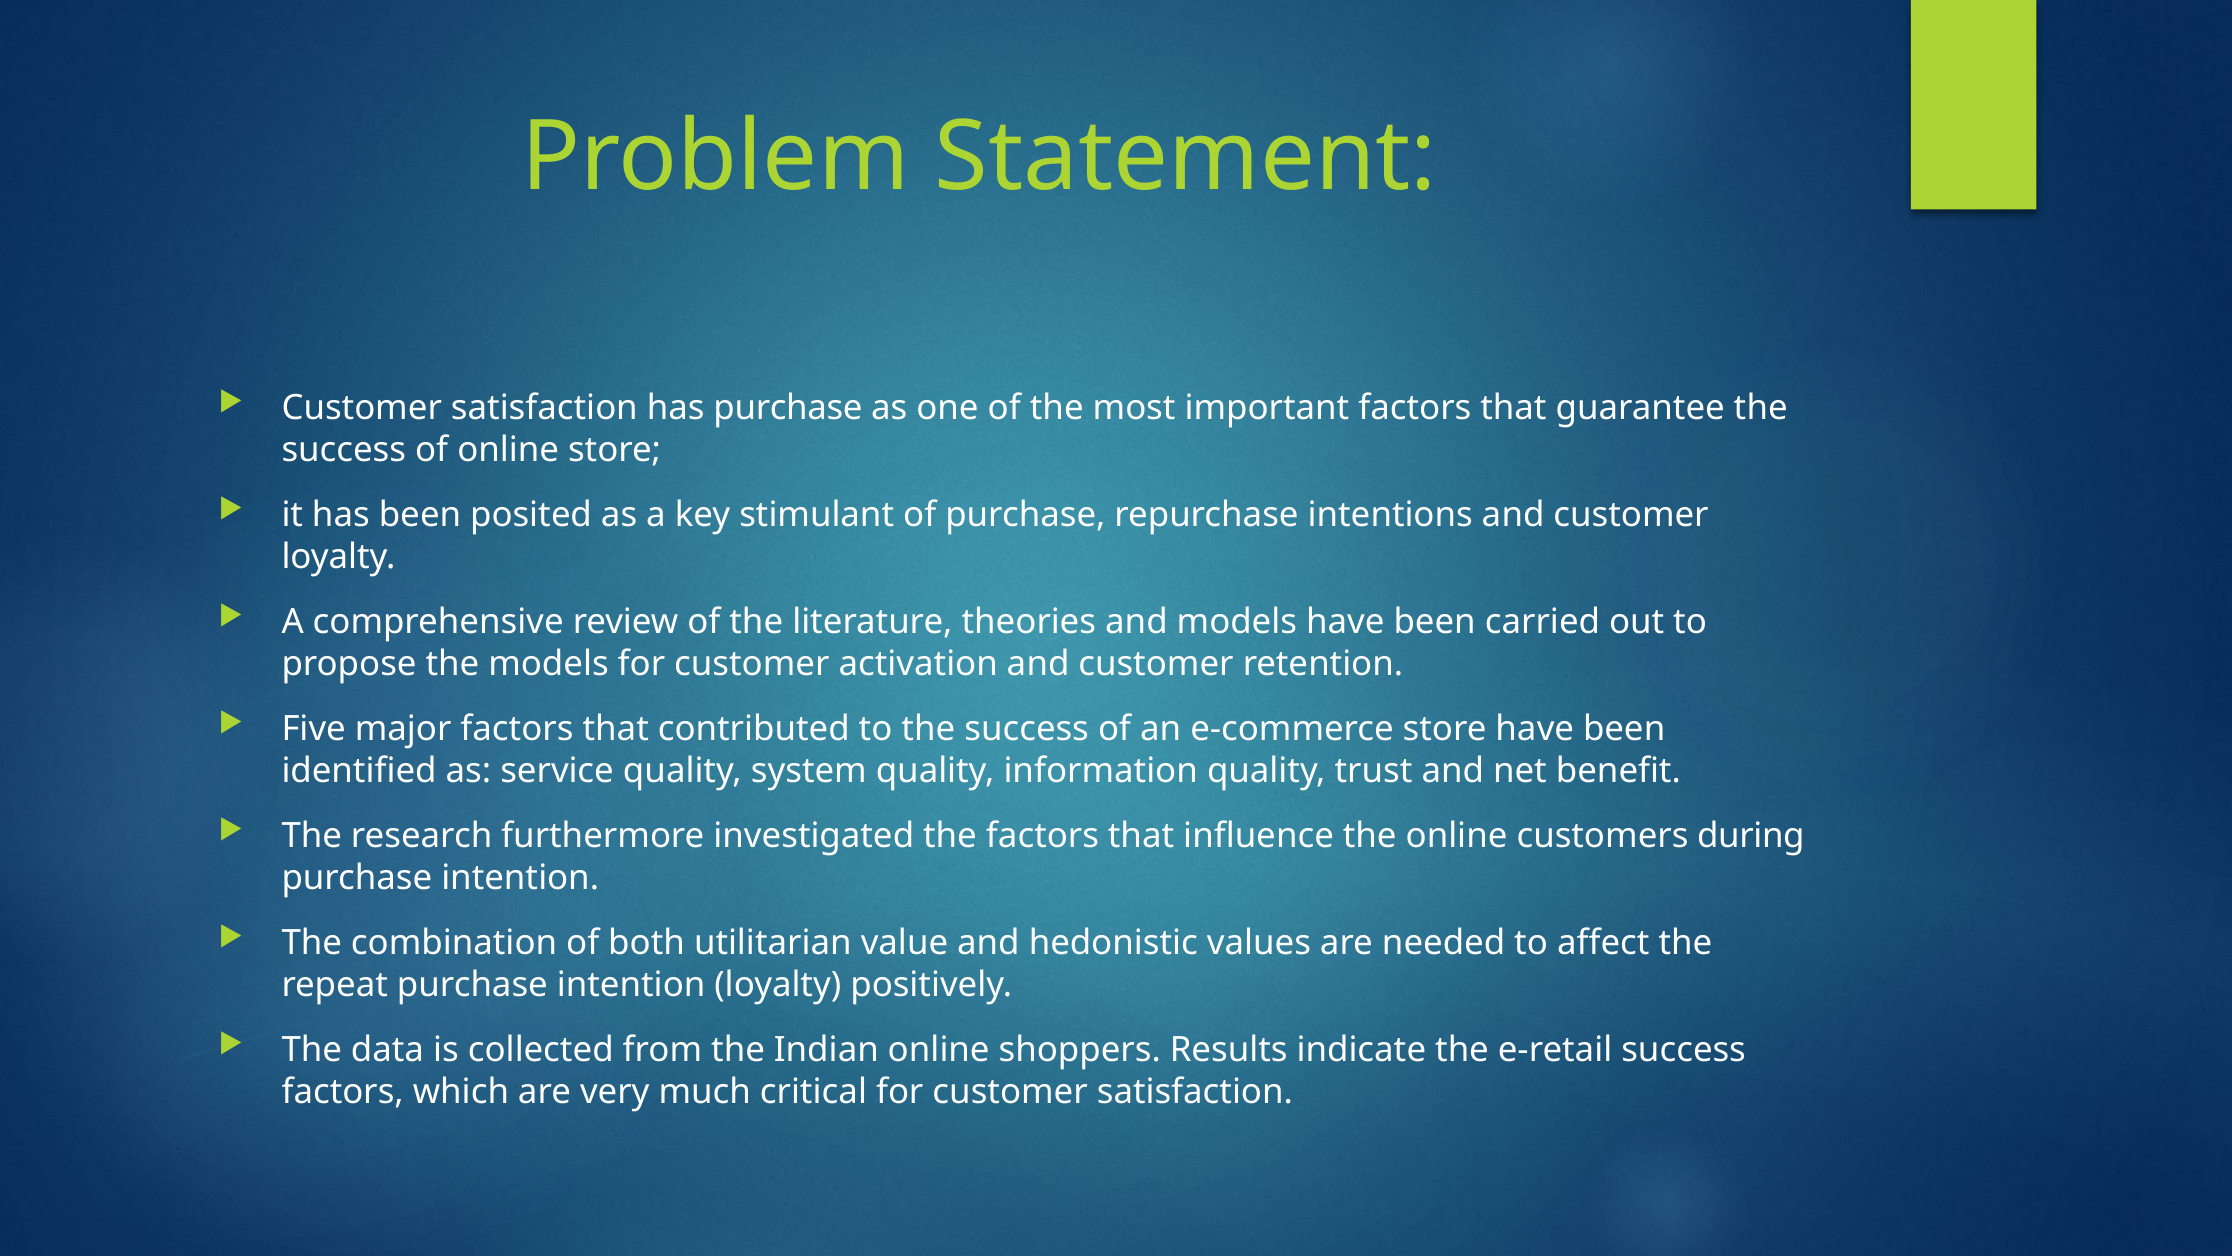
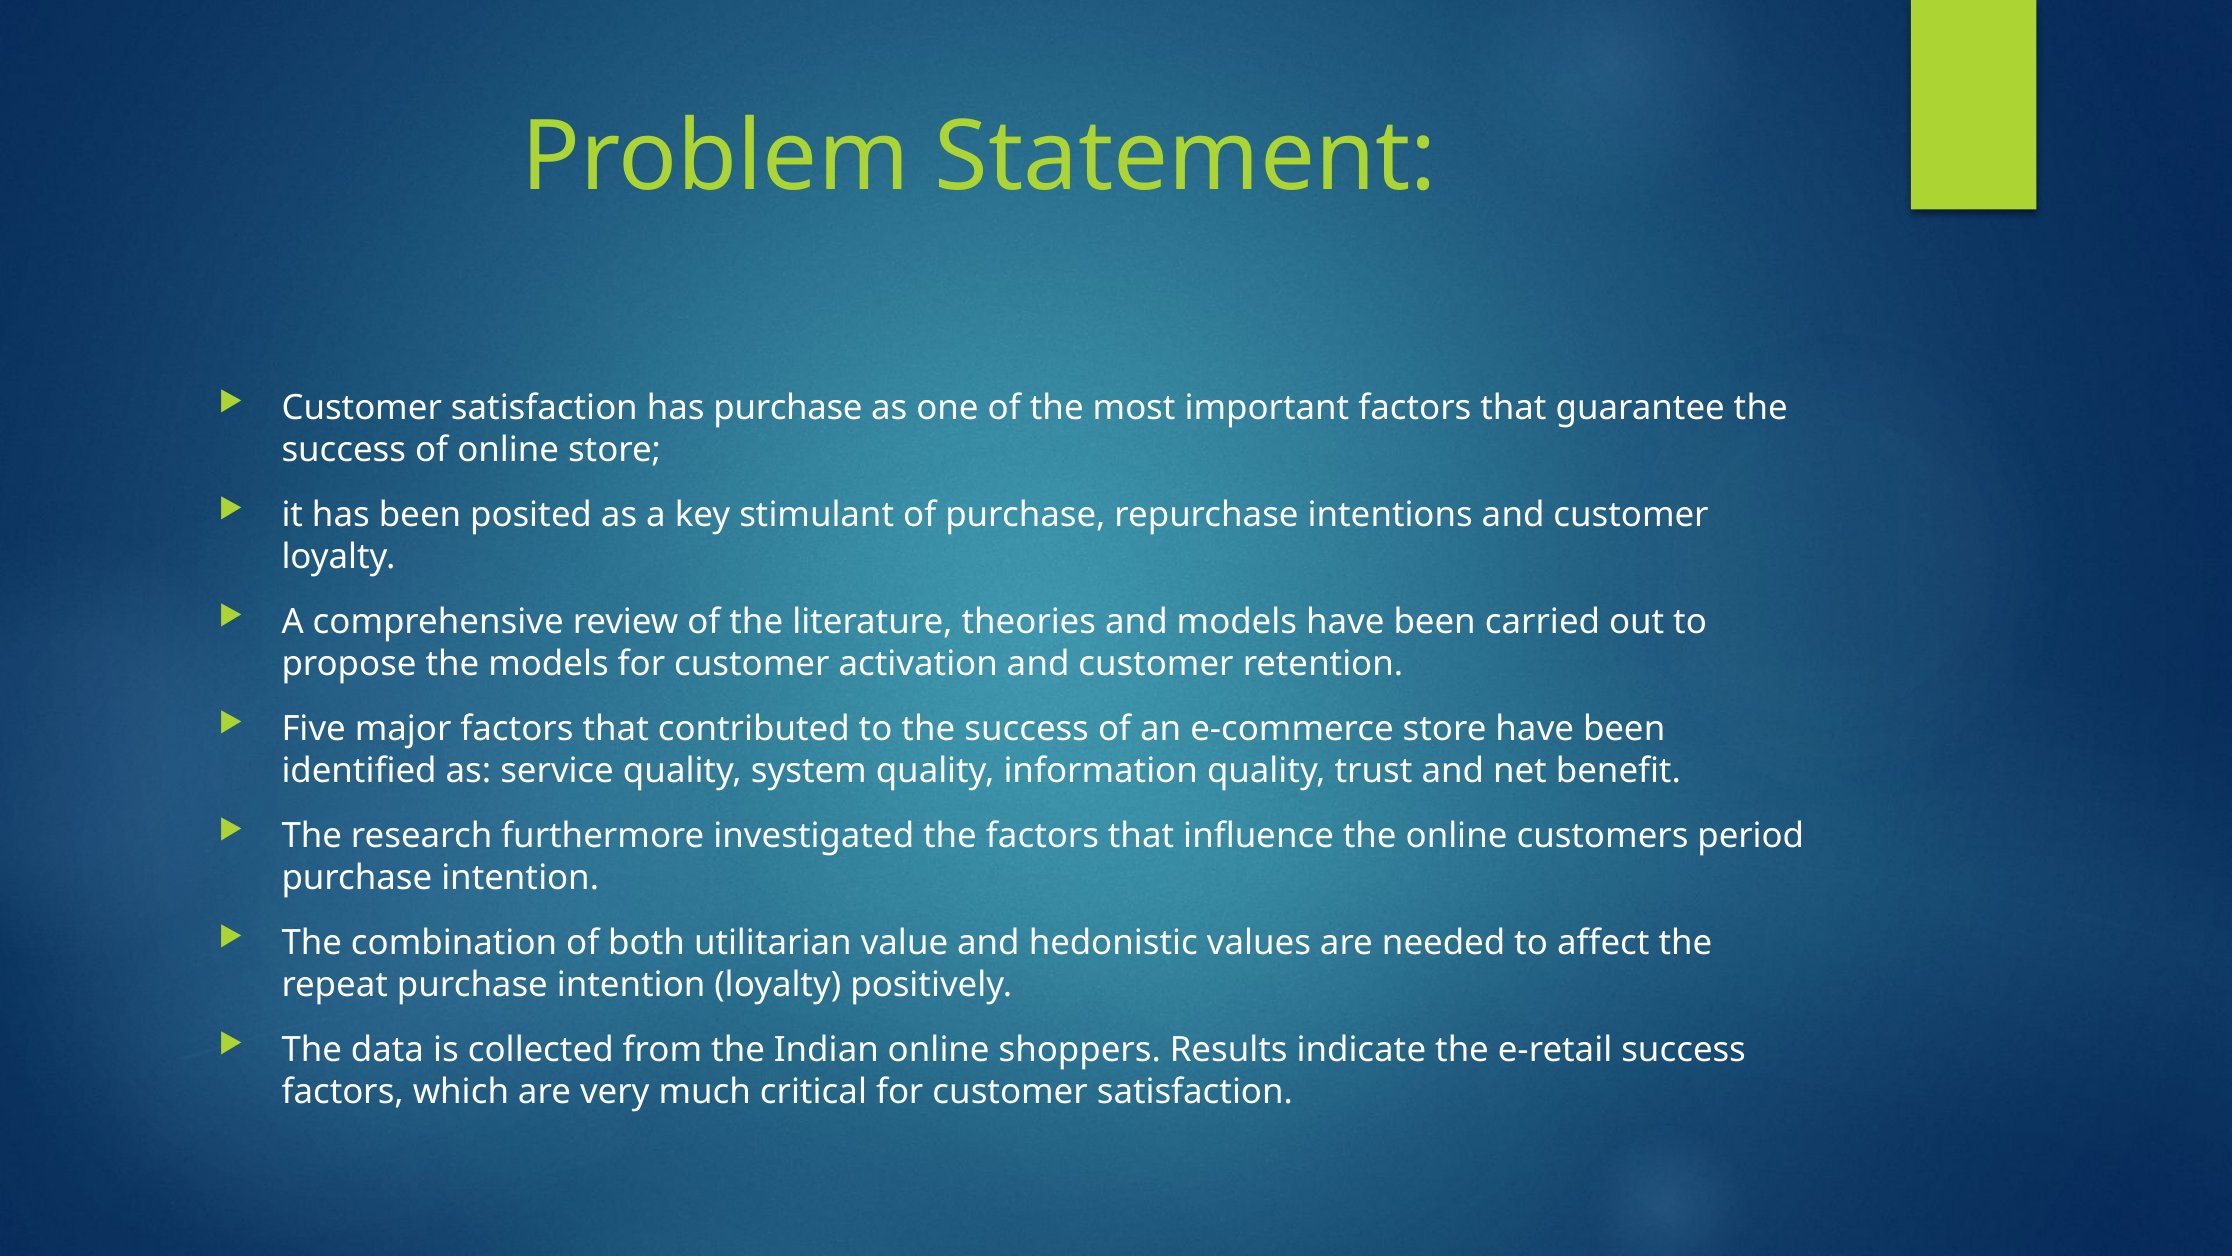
during: during -> period (1751, 835)
